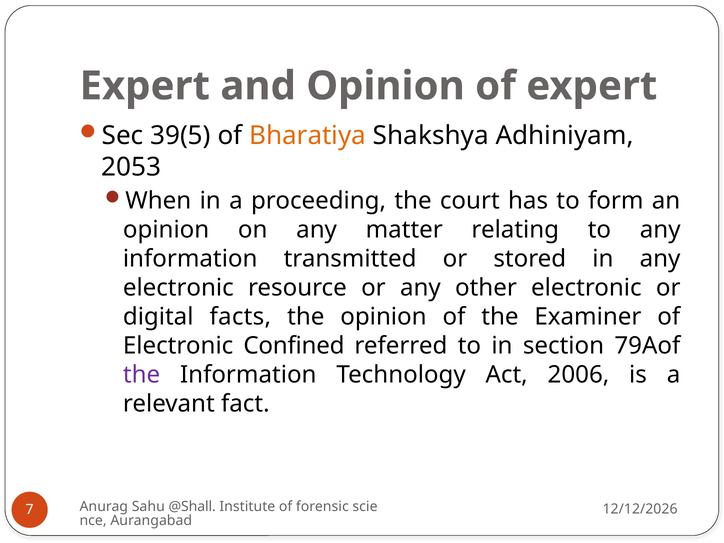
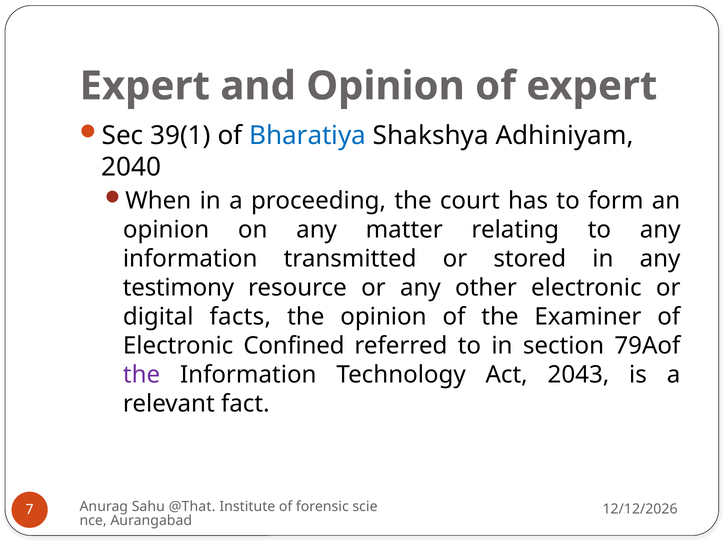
39(5: 39(5 -> 39(1 (180, 136)
Bharatiya colour: orange -> blue (308, 136)
2053: 2053 -> 2040 (131, 167)
electronic: electronic -> testimony (178, 288)
2006: 2006 -> 2043 (578, 375)
@Shall: @Shall -> @That (192, 507)
